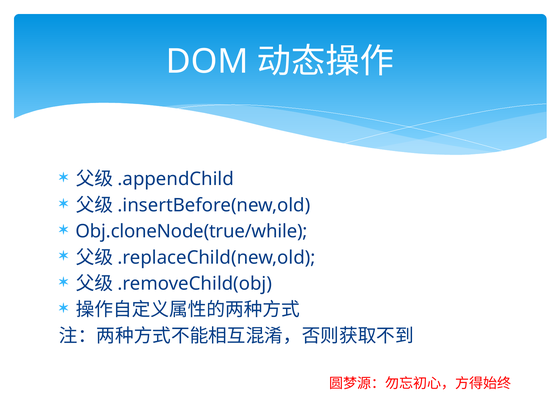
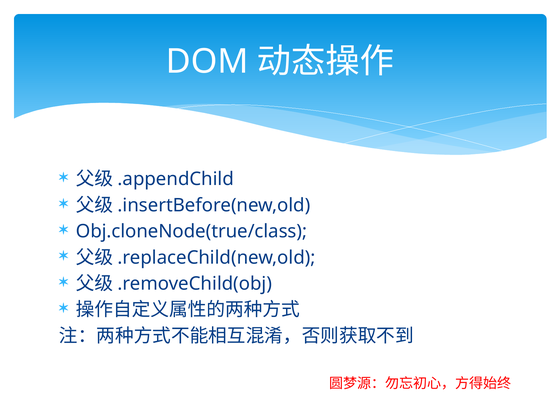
Obj.cloneNode(true/while: Obj.cloneNode(true/while -> Obj.cloneNode(true/class (191, 231)
